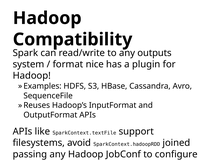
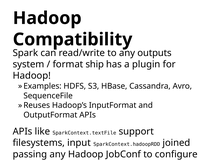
nice: nice -> ship (95, 64)
filesystems avoid: avoid -> input (79, 143)
